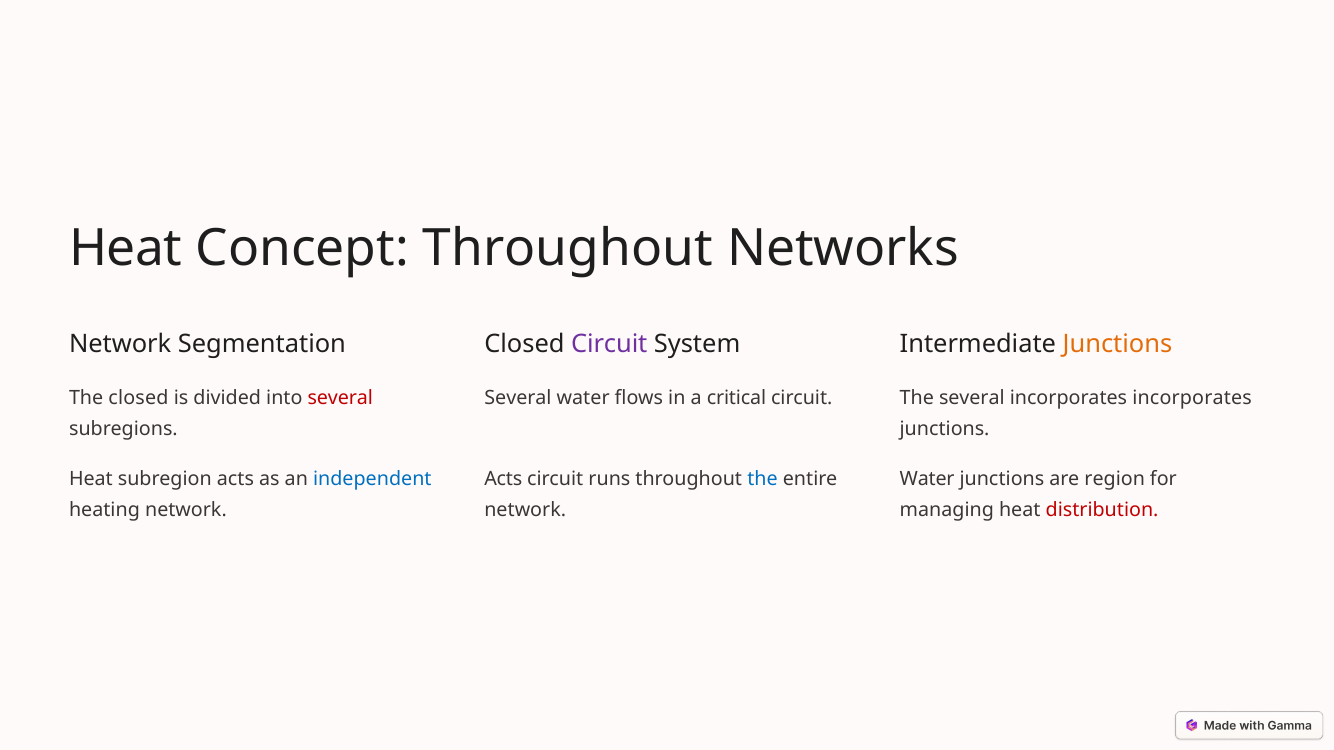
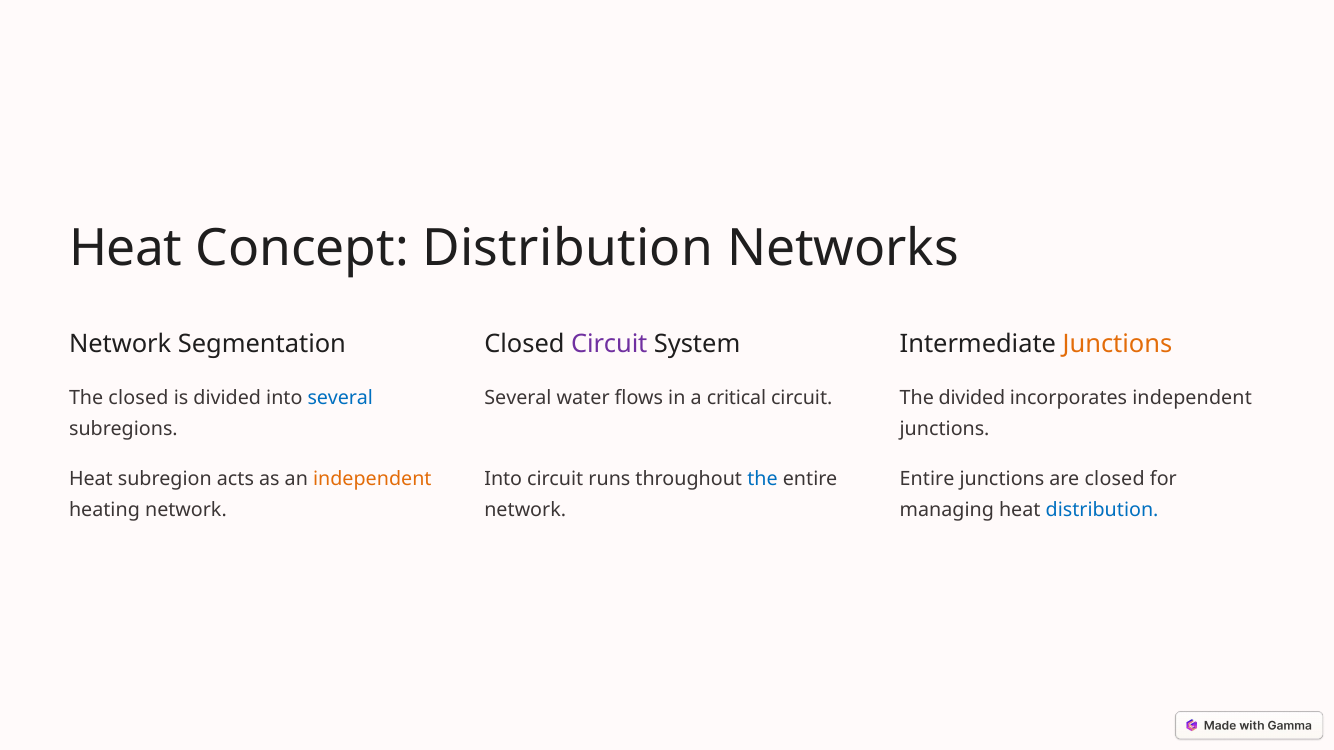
Concept Throughout: Throughout -> Distribution (568, 248)
several colour: red -> blue (340, 398)
The several: several -> divided (972, 398)
incorporates incorporates: incorporates -> independent (1192, 398)
independent colour: blue -> orange (372, 479)
Acts: Acts -> Into (503, 479)
Water: Water -> Entire (927, 479)
are region: region -> closed (1115, 479)
distribution colour: red -> blue (1102, 511)
